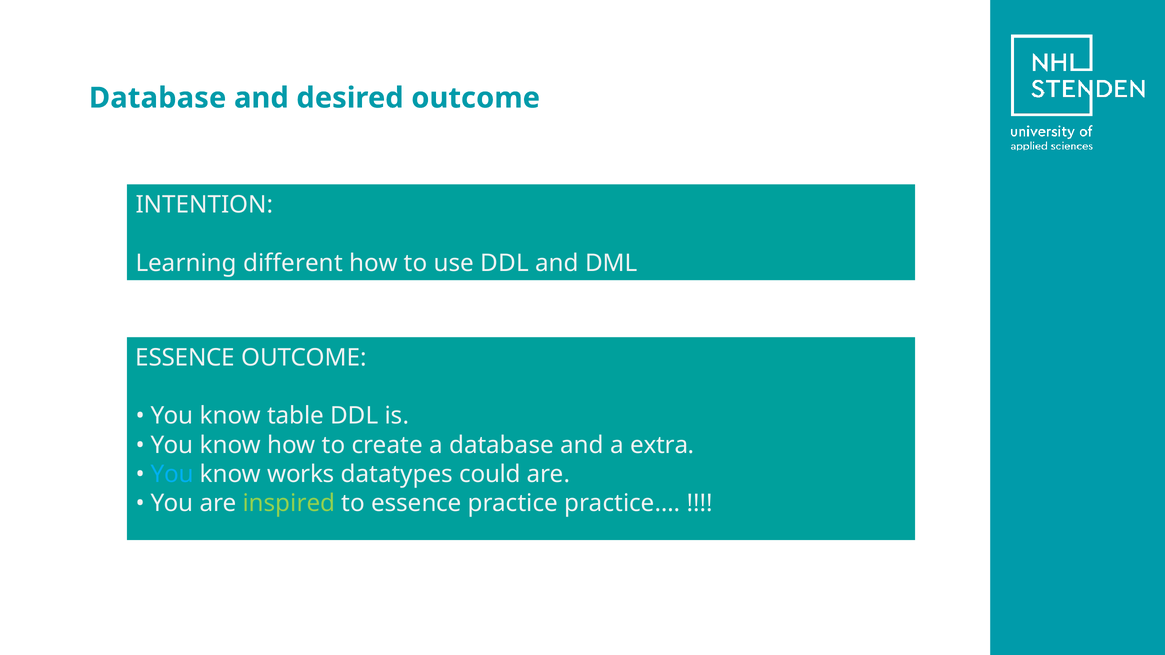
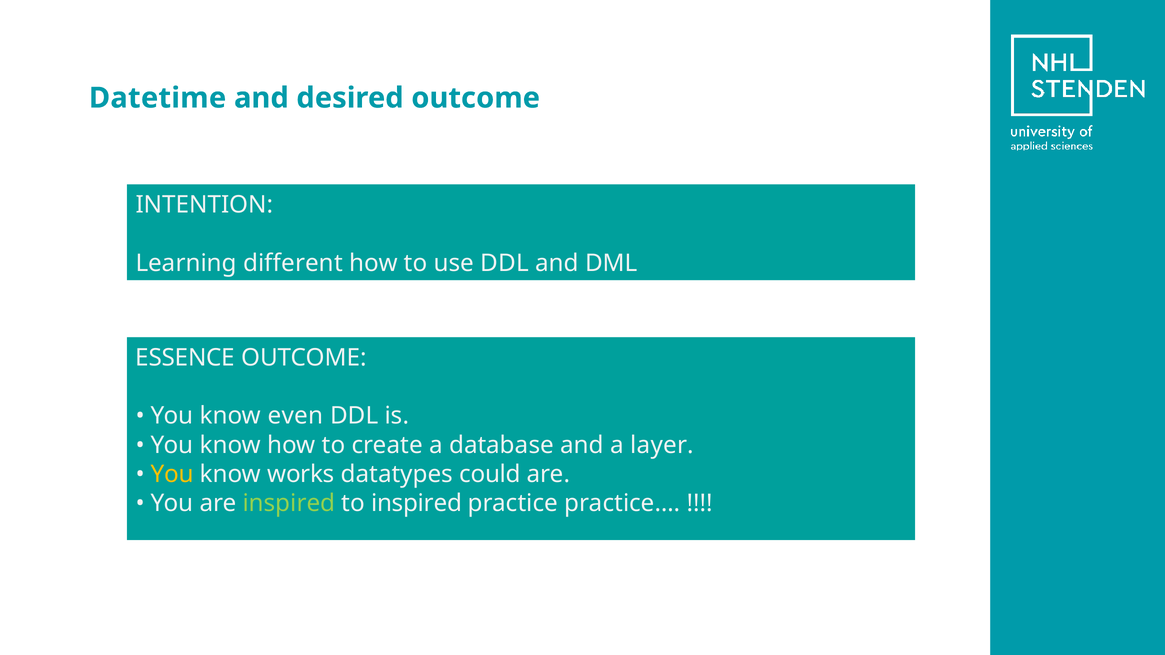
Database: Database -> Datetime (158, 98)
table: table -> even (295, 416)
extra: extra -> layer (662, 445)
You colour: light blue -> yellow (172, 474)
to essence: essence -> inspired (417, 504)
